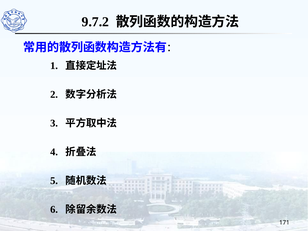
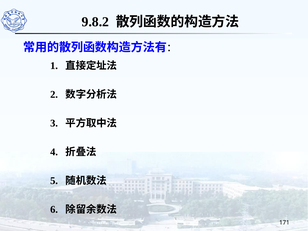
9.7.2: 9.7.2 -> 9.8.2 (95, 22)
